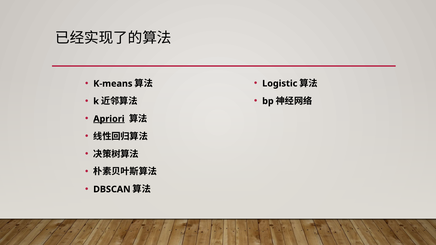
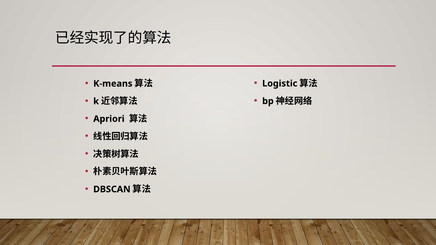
Apriori underline: present -> none (109, 119)
